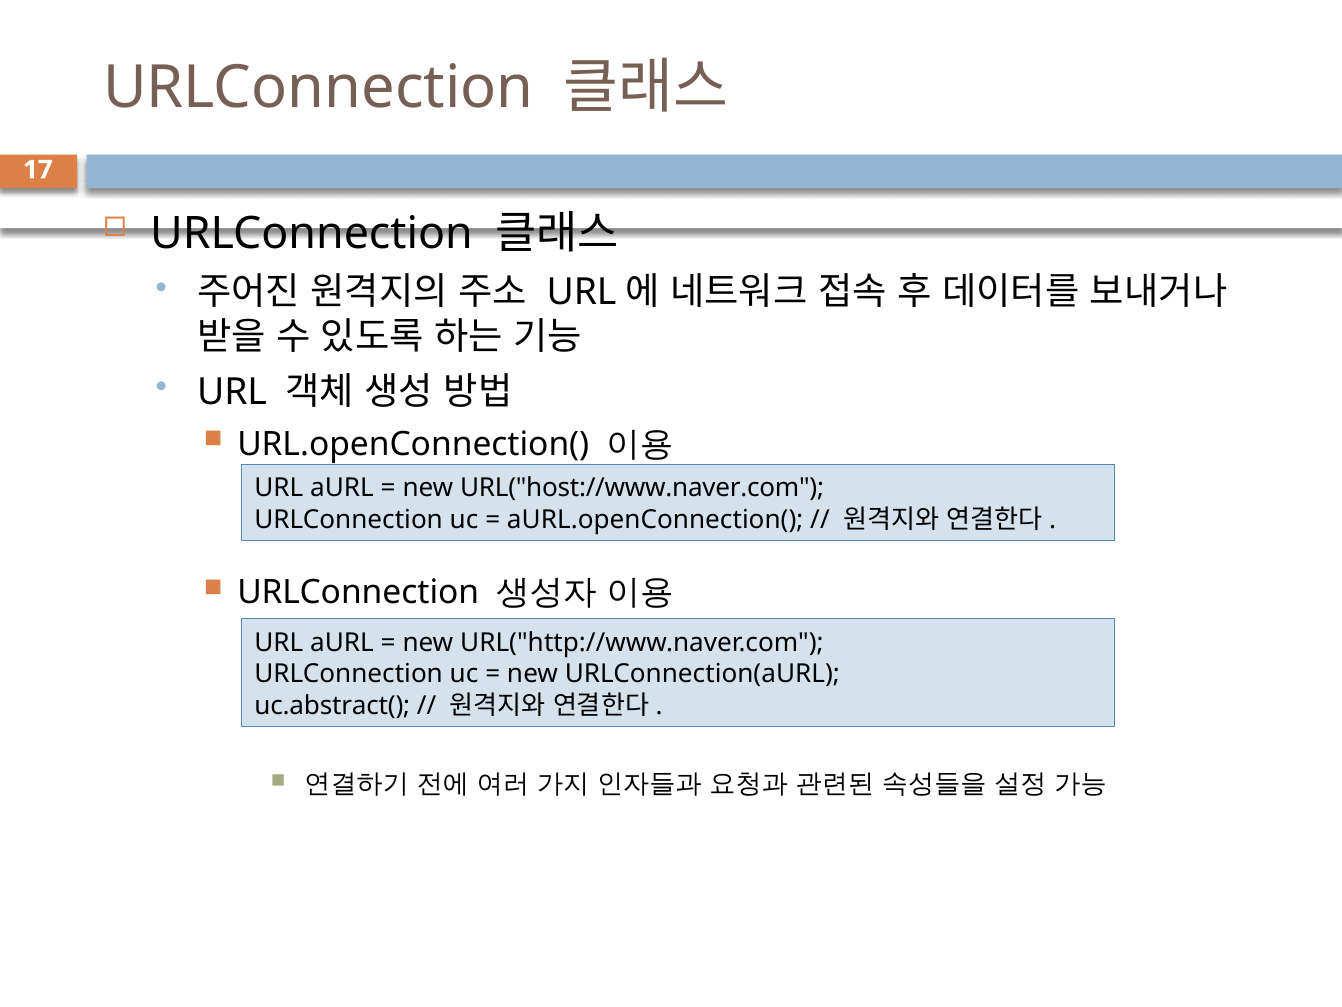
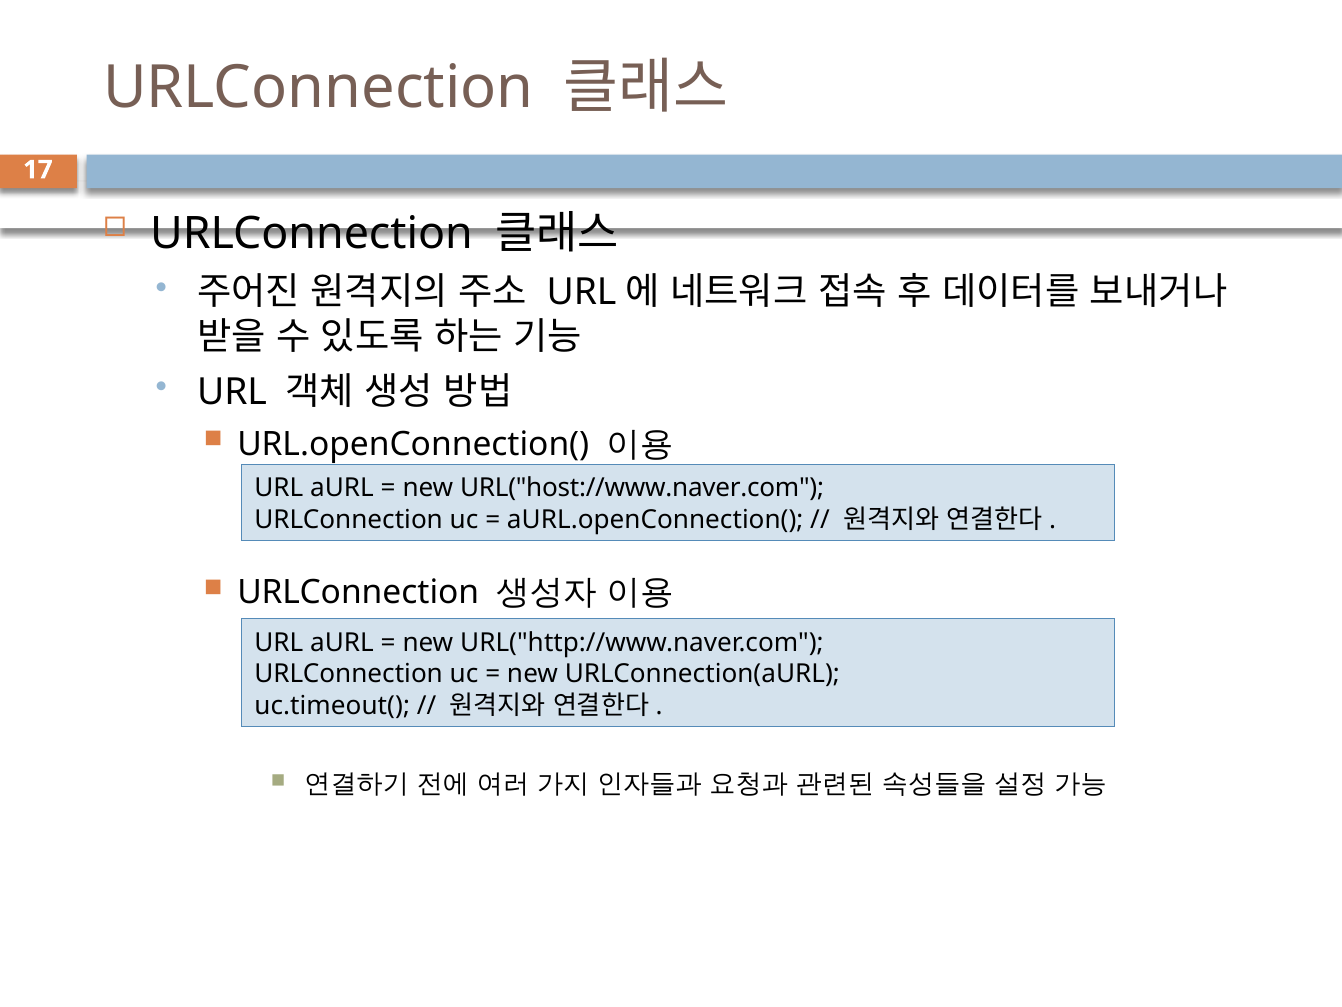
uc.abstract(: uc.abstract( -> uc.timeout( (332, 705)
